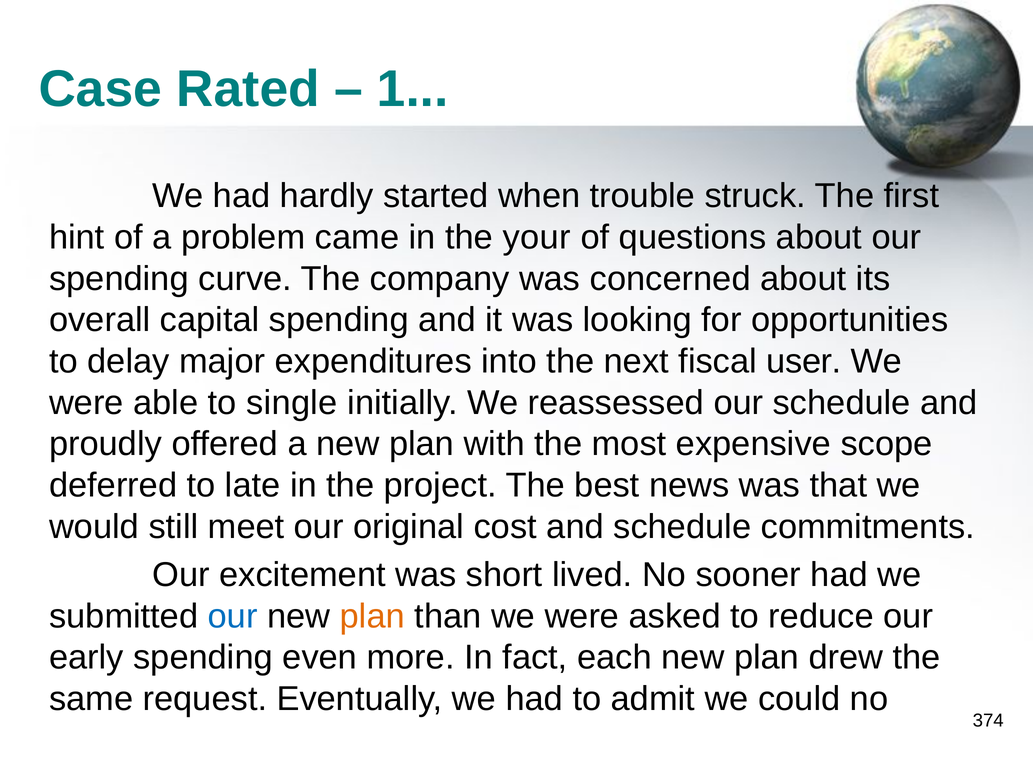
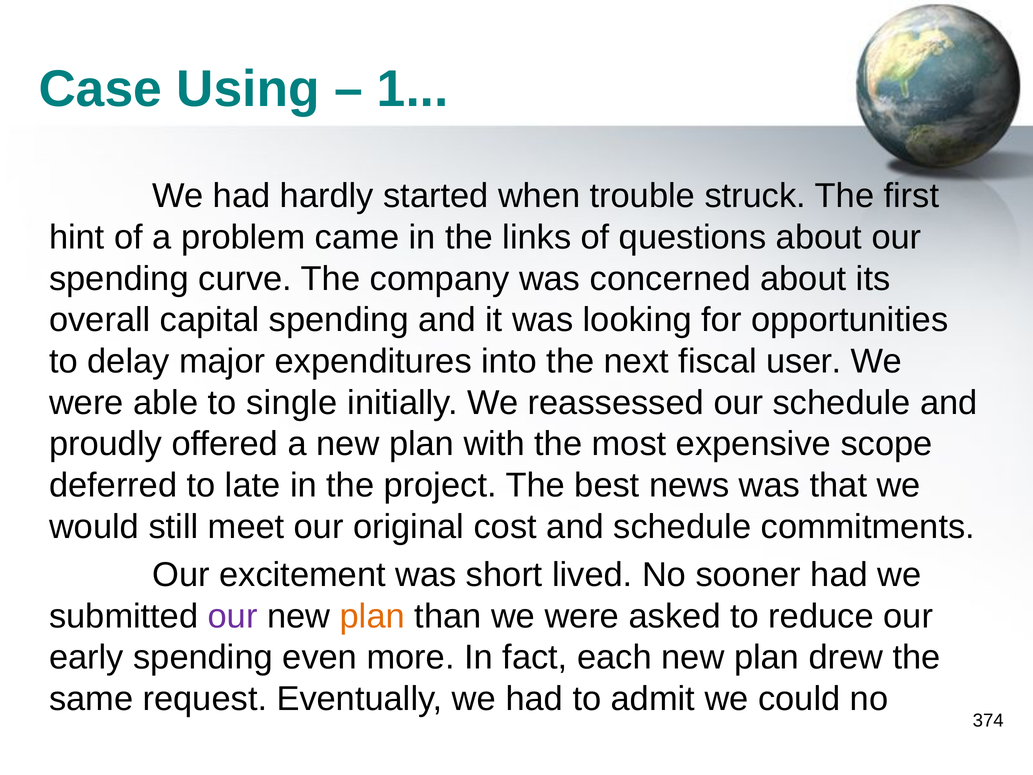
Rated: Rated -> Using (248, 89)
your: your -> links (537, 237)
our colour: blue -> purple (233, 616)
